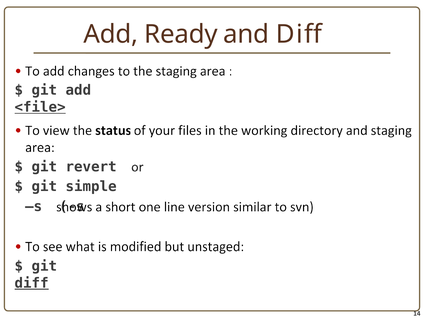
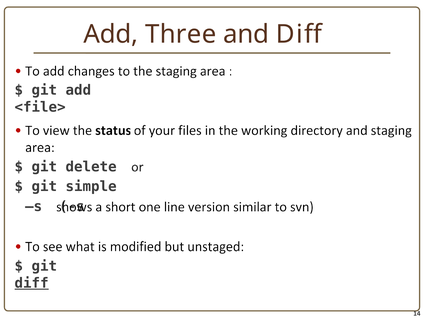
Ready: Ready -> Three (181, 34)
<file> underline: present -> none (40, 107)
revert: revert -> delete (91, 167)
